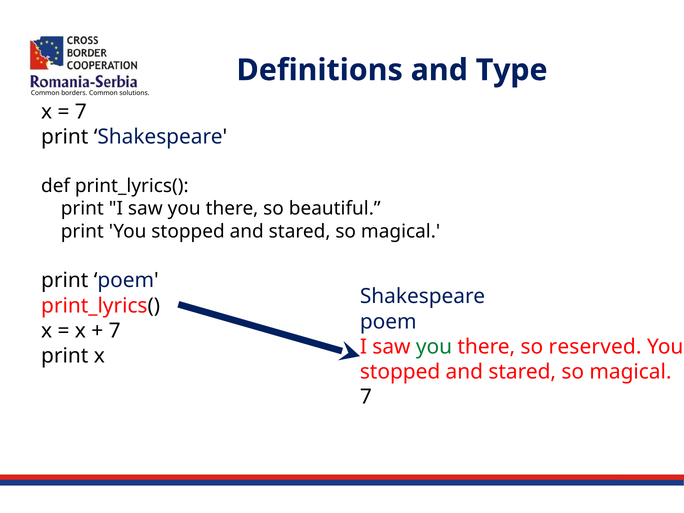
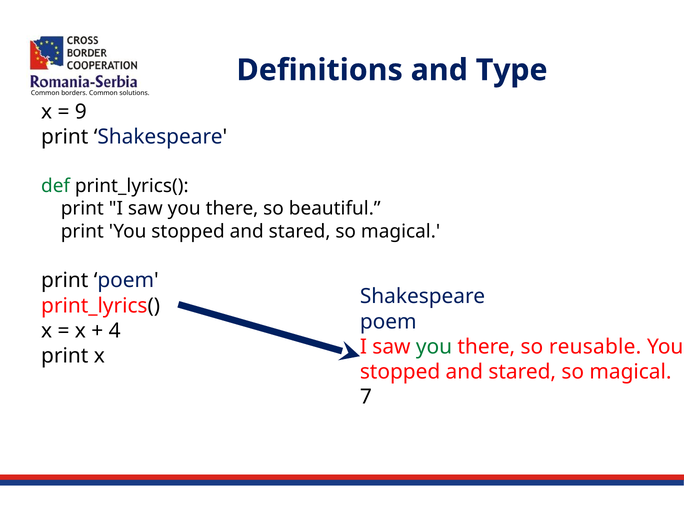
7: 7 -> 9 (81, 112)
def colour: black -> green (56, 186)
7: 7 -> 4 (115, 331)
reserved: reserved -> reusable (595, 347)
